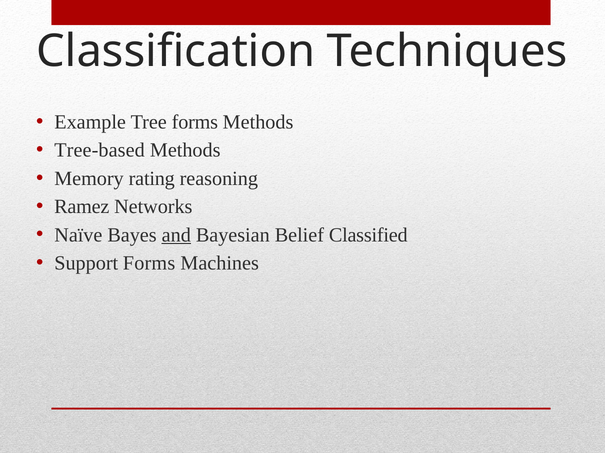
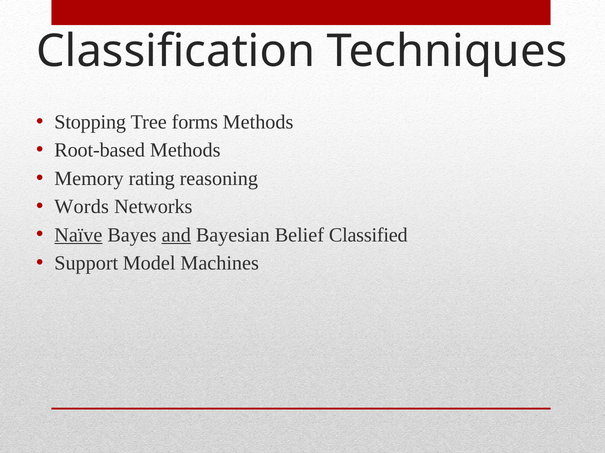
Example: Example -> Stopping (90, 122)
Tree-based: Tree-based -> Root-based (100, 151)
Ramez: Ramez -> Words (82, 207)
Naïve underline: none -> present (78, 235)
Support Forms: Forms -> Model (149, 263)
